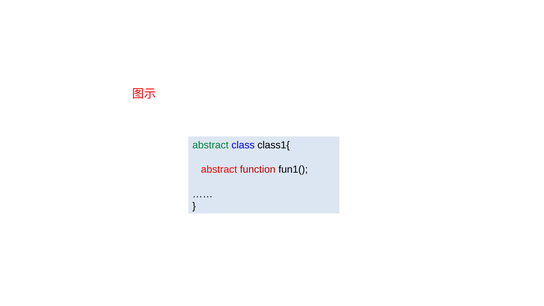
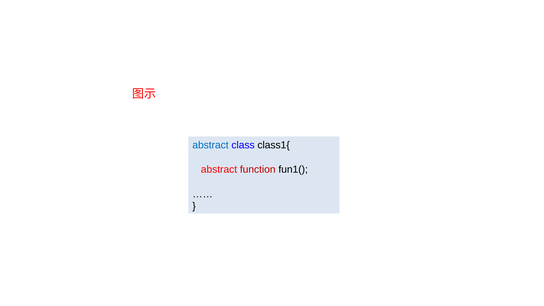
abstract colour: green -> blue (210, 145)
